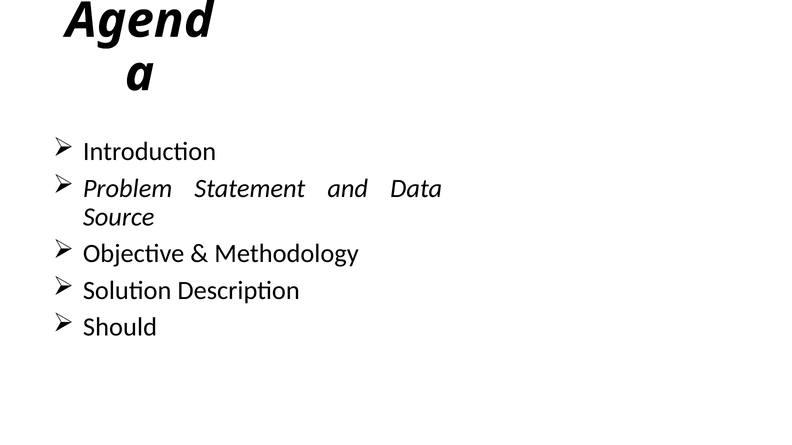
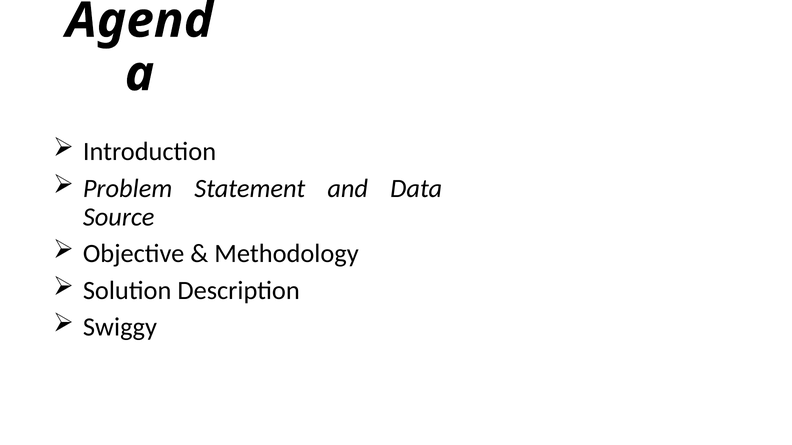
Should: Should -> Swiggy (120, 327)
